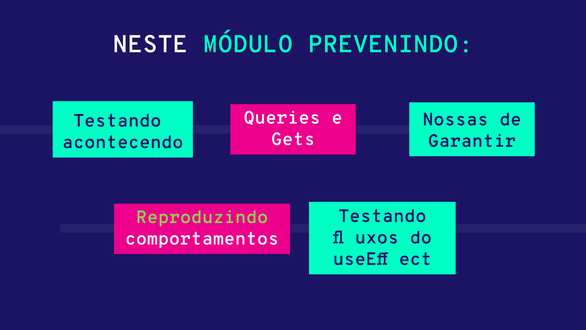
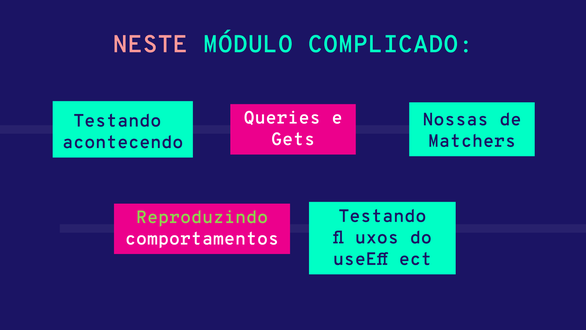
NESTE colour: white -> pink (150, 44)
PREVENINDO: PREVENINDO -> COMPLICADO (391, 44)
Garantir: Garantir -> Matchers (472, 141)
